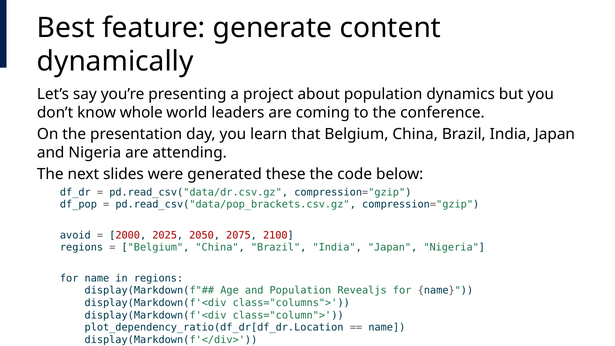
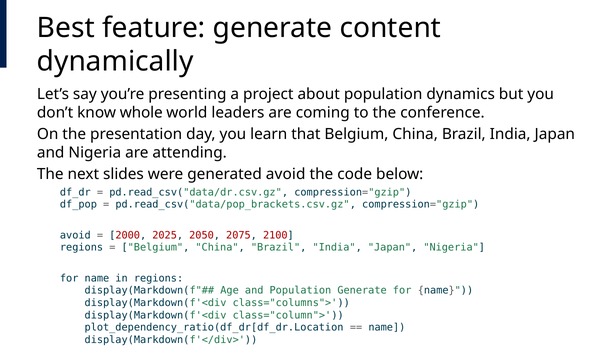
generated these: these -> avoid (286, 174)
Population Revealjs: Revealjs -> Generate (362, 291)
